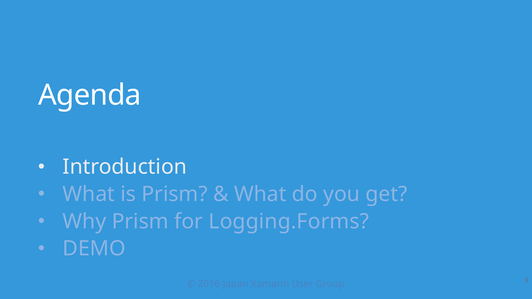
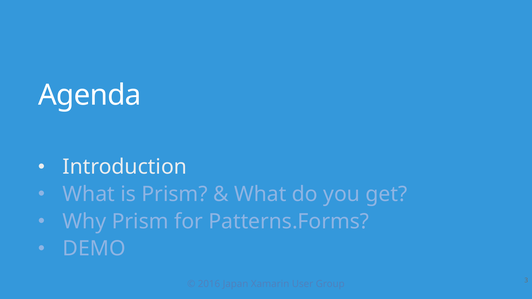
Logging.Forms: Logging.Forms -> Patterns.Forms (289, 222)
